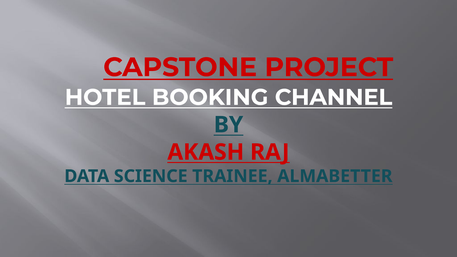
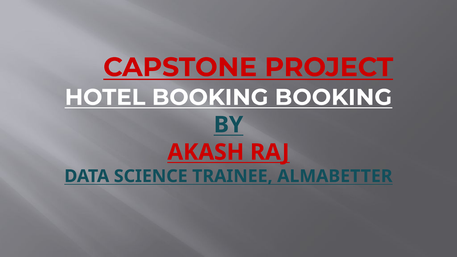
BOOKING CHANNEL: CHANNEL -> BOOKING (333, 97)
